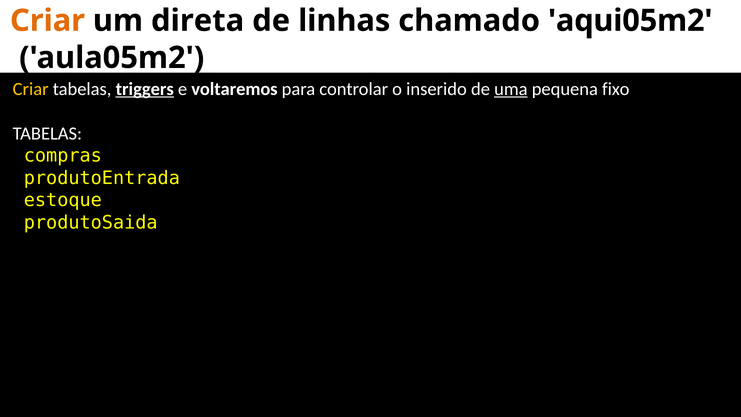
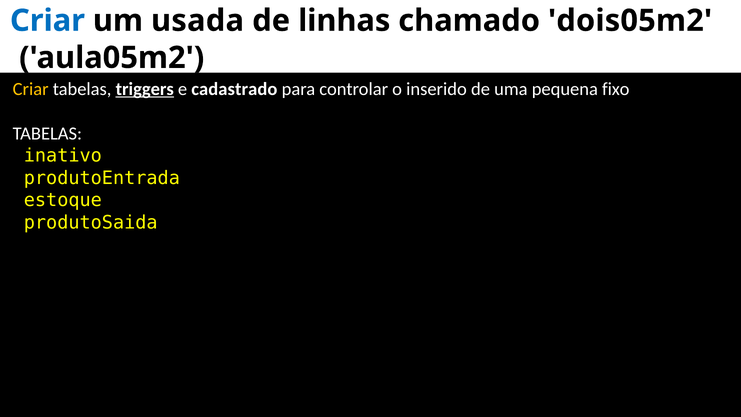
Criar colour: orange -> blue (47, 21)
direta: direta -> usada (198, 21)
aqui05m2: aqui05m2 -> dois05m2 (630, 21)
voltaremos: voltaremos -> cadastrado (234, 89)
uma underline: present -> none (511, 89)
compras: compras -> inativo (63, 156)
